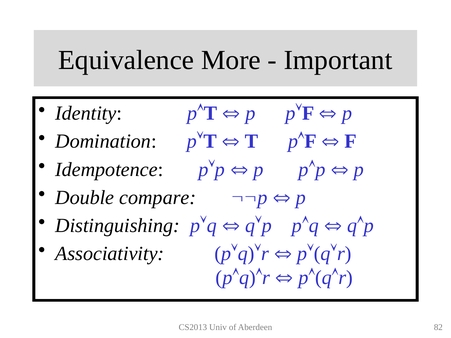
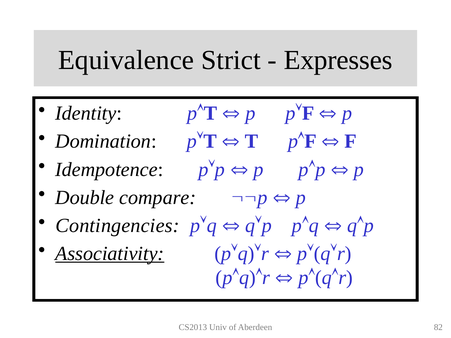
More: More -> Strict (231, 60)
Important: Important -> Expresses (338, 60)
Distinguishing: Distinguishing -> Contingencies (118, 226)
Associativity underline: none -> present (110, 254)
